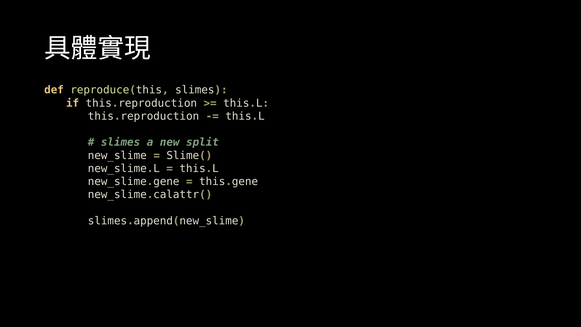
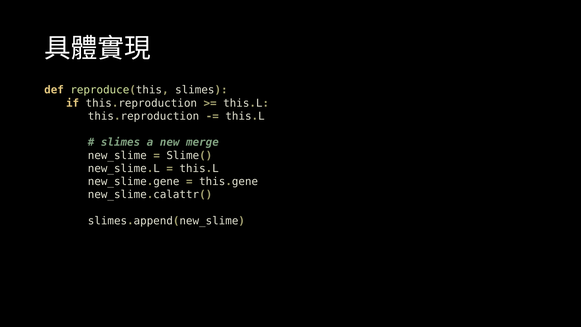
split: split -> merge (202, 142)
